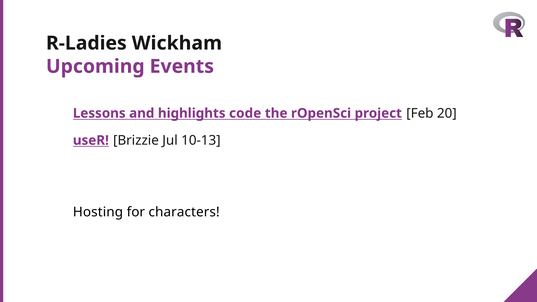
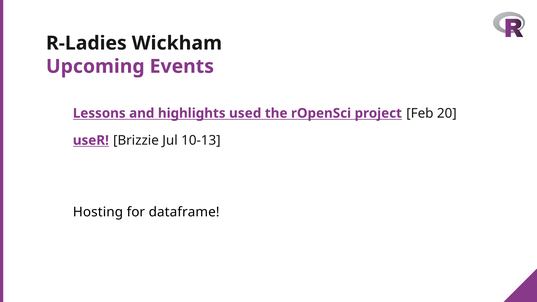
code: code -> used (245, 113)
characters: characters -> dataframe (184, 212)
